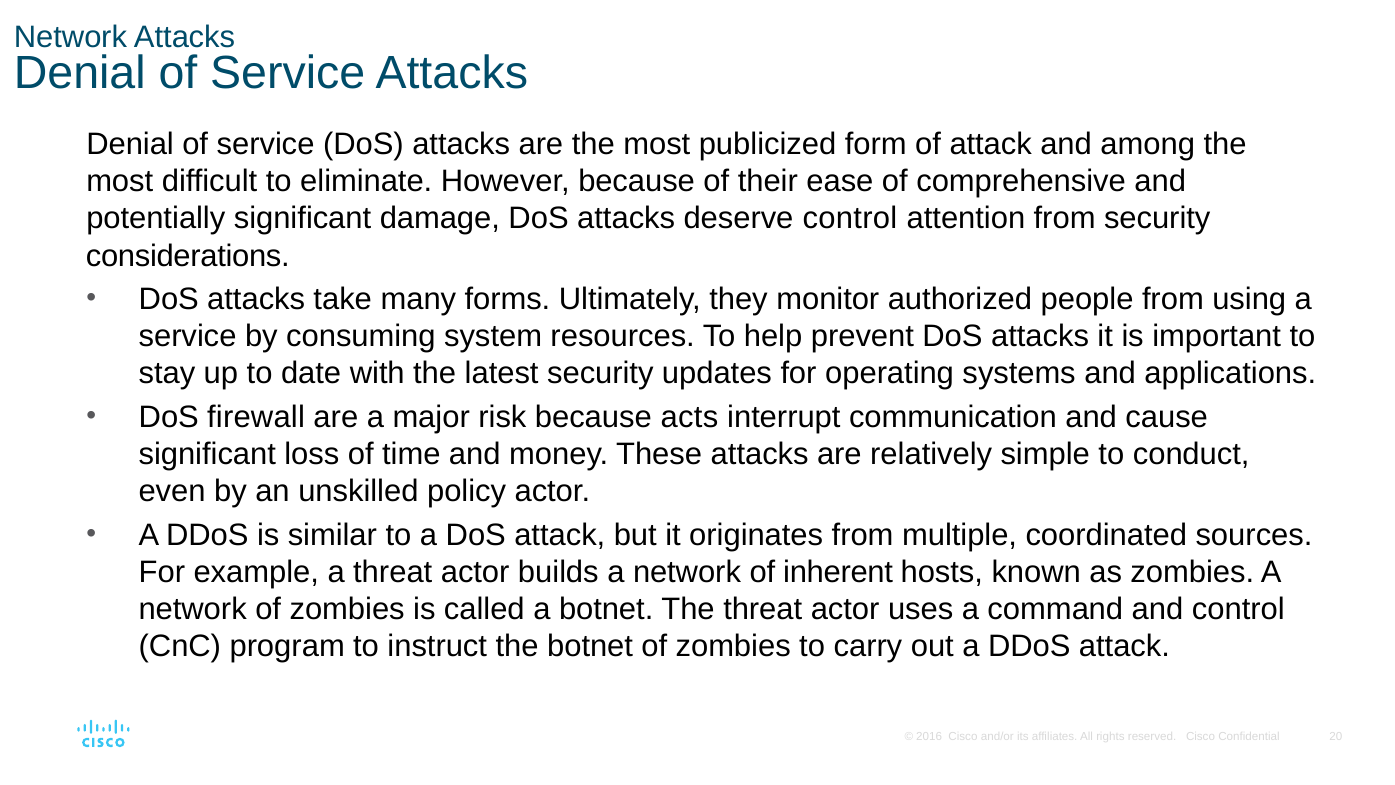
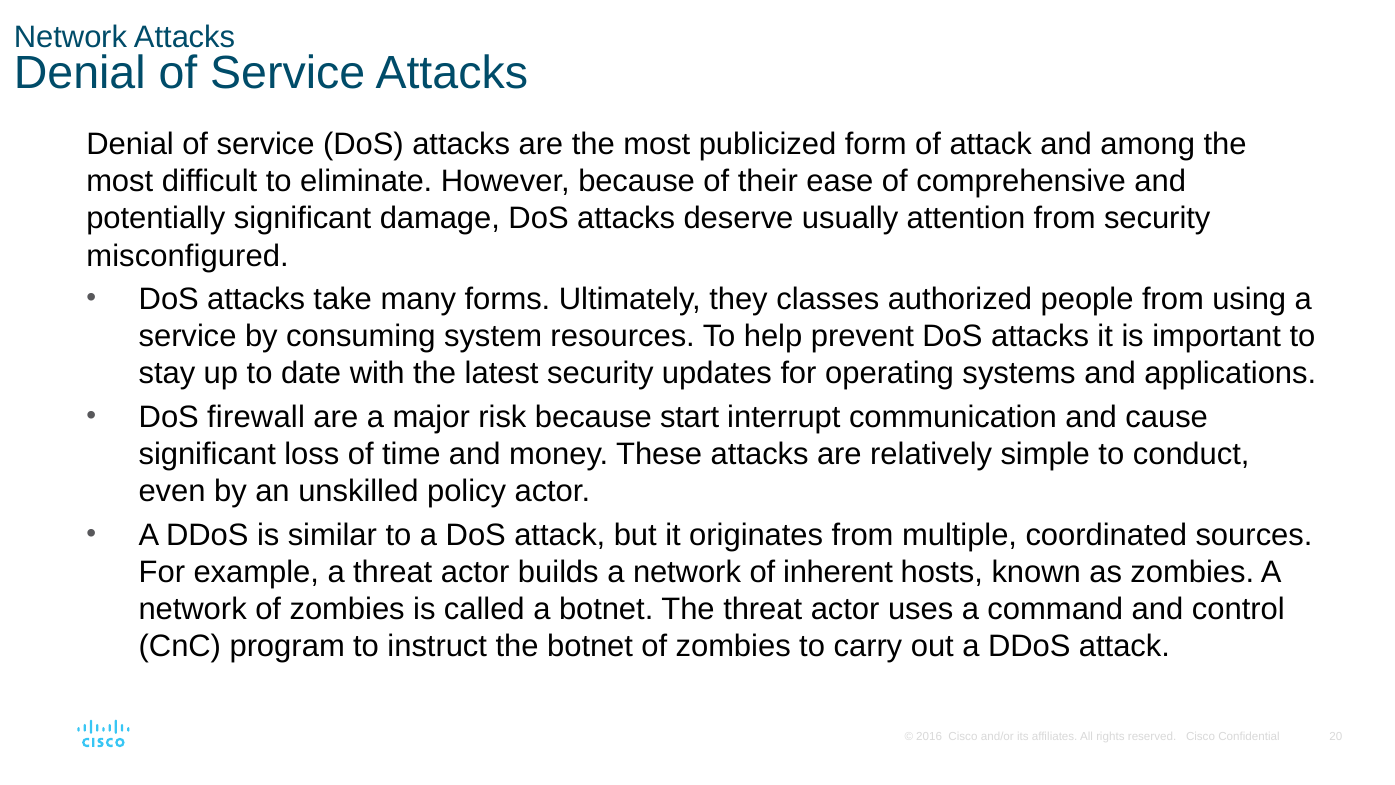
deserve control: control -> usually (850, 219)
considerations: considerations -> misconfigured (188, 256)
monitor: monitor -> classes (828, 299)
acts: acts -> start (690, 417)
